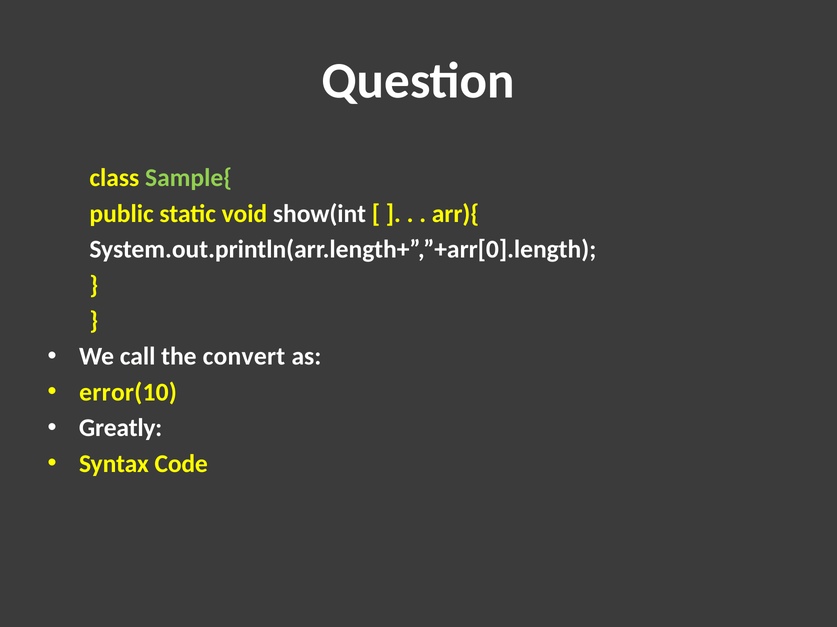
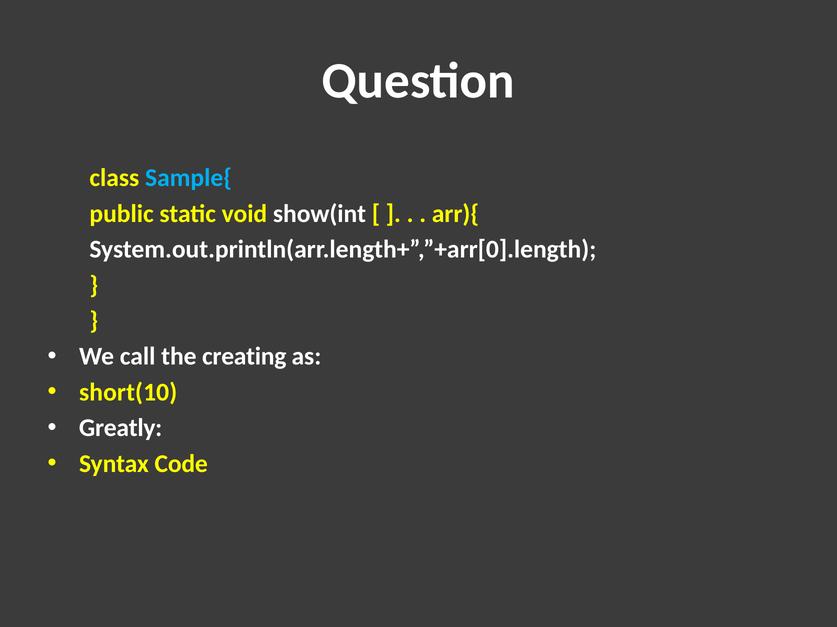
Sample{ colour: light green -> light blue (189, 178)
convert: convert -> creating (244, 357)
error(10: error(10 -> short(10 (128, 393)
